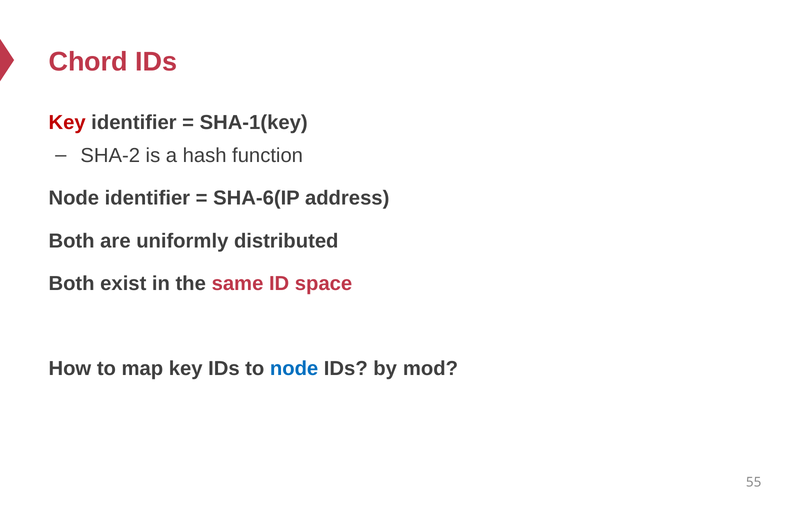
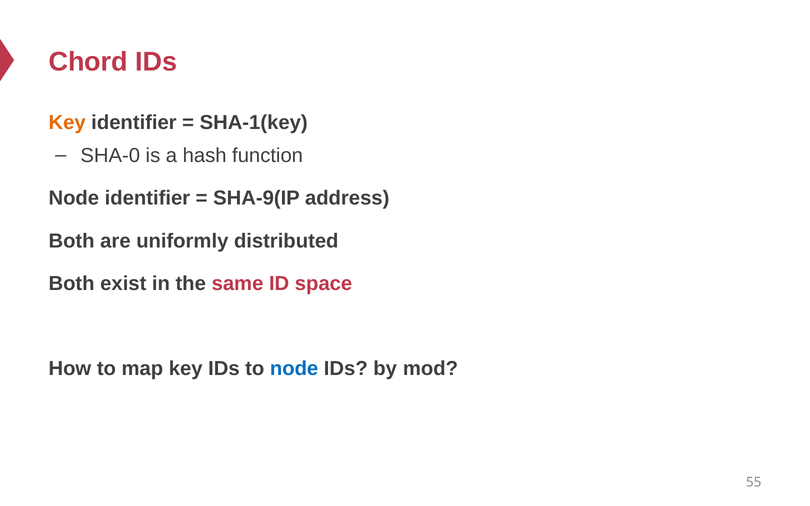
Key colour: red -> orange (67, 123)
SHA-2: SHA-2 -> SHA-0 (110, 156)
SHA-6(IP: SHA-6(IP -> SHA-9(IP (256, 198)
